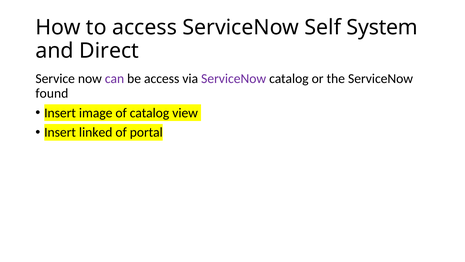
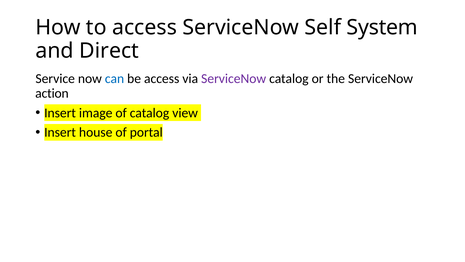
can colour: purple -> blue (115, 79)
found: found -> action (52, 93)
linked: linked -> house (96, 132)
